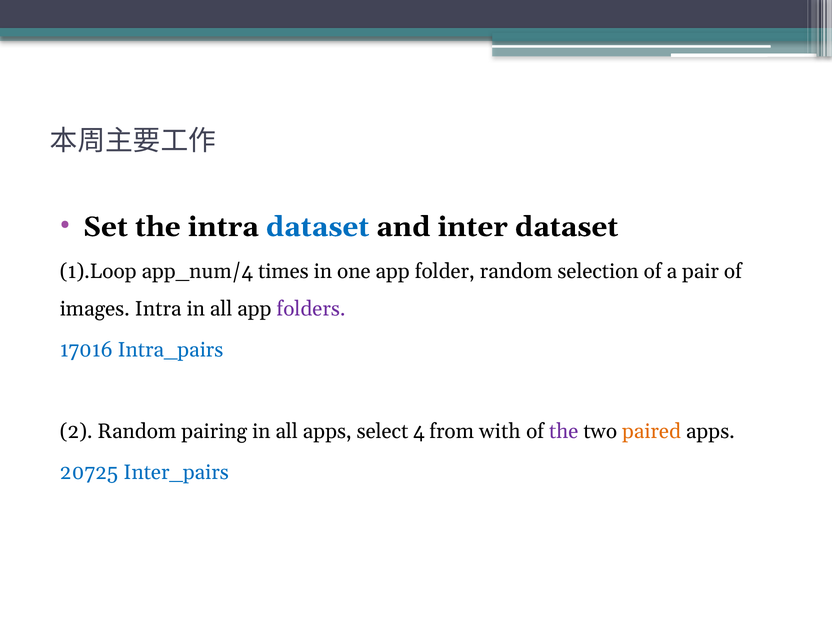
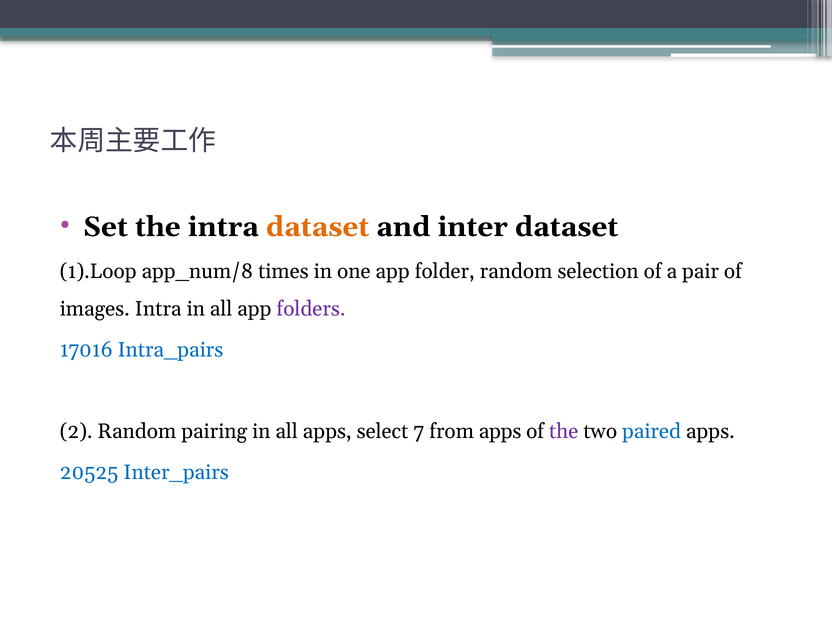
dataset colour: blue -> orange (318, 227)
app_num/4: app_num/4 -> app_num/8 (197, 271)
4: 4 -> 7 (419, 432)
from with: with -> apps (500, 432)
paired colour: orange -> blue (652, 432)
20725: 20725 -> 20525 (89, 473)
